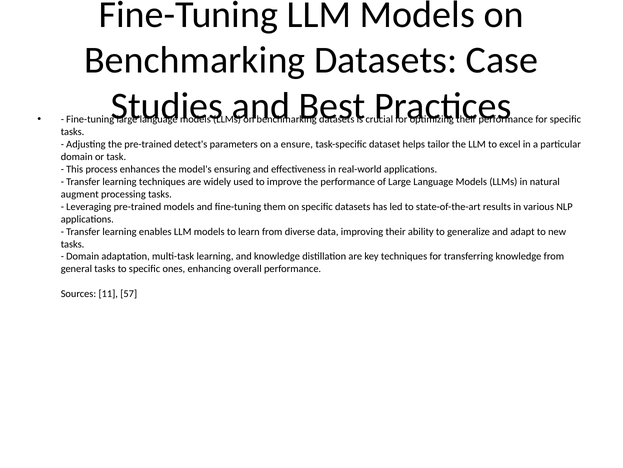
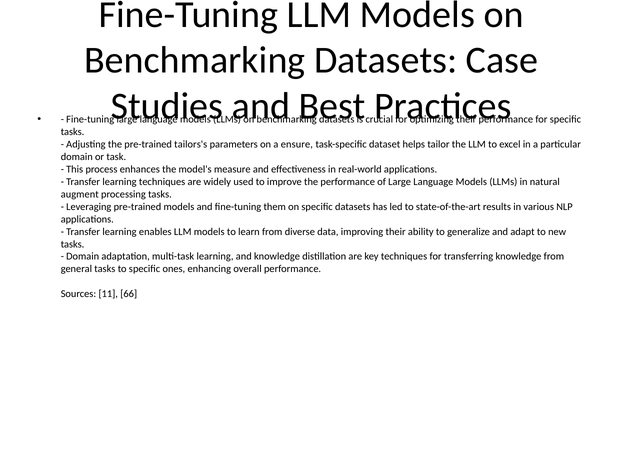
detect's: detect's -> tailors's (191, 144)
ensuring: ensuring -> measure (232, 169)
57: 57 -> 66 (129, 294)
